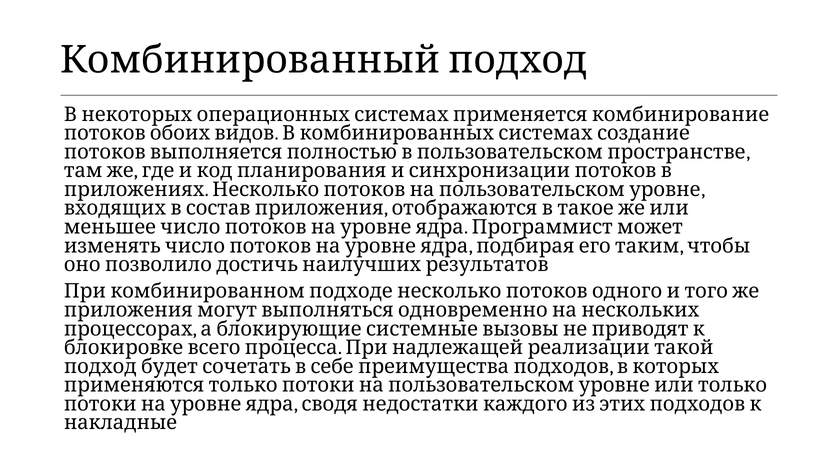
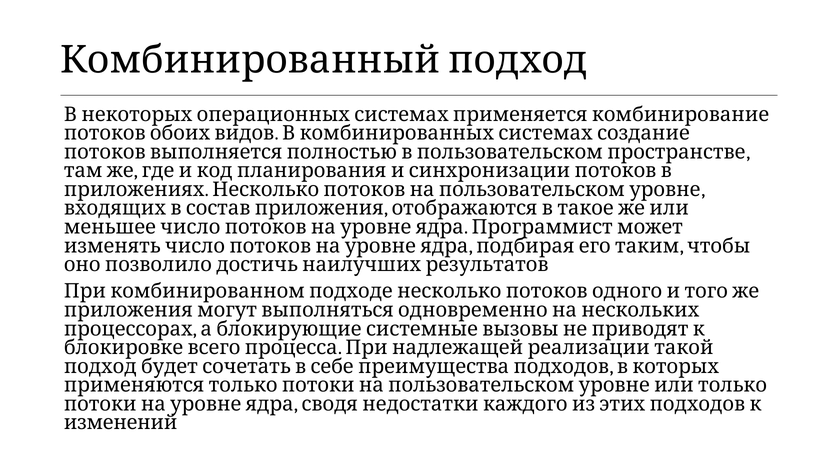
накладные: накладные -> изменений (121, 422)
